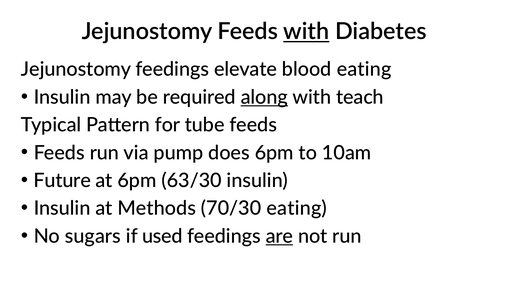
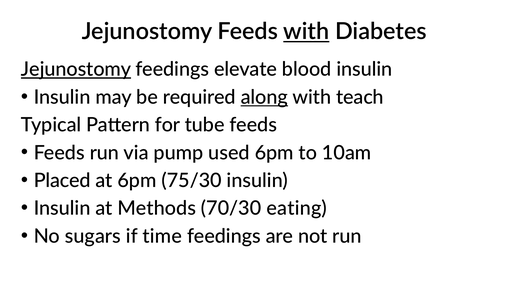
Jejunostomy underline: none -> present (76, 69)
blood eating: eating -> insulin (364, 69)
does: does -> used (229, 153)
Future: Future -> Placed (62, 181)
63/30: 63/30 -> 75/30 (192, 181)
used: used -> time (162, 236)
are underline: present -> none (279, 236)
